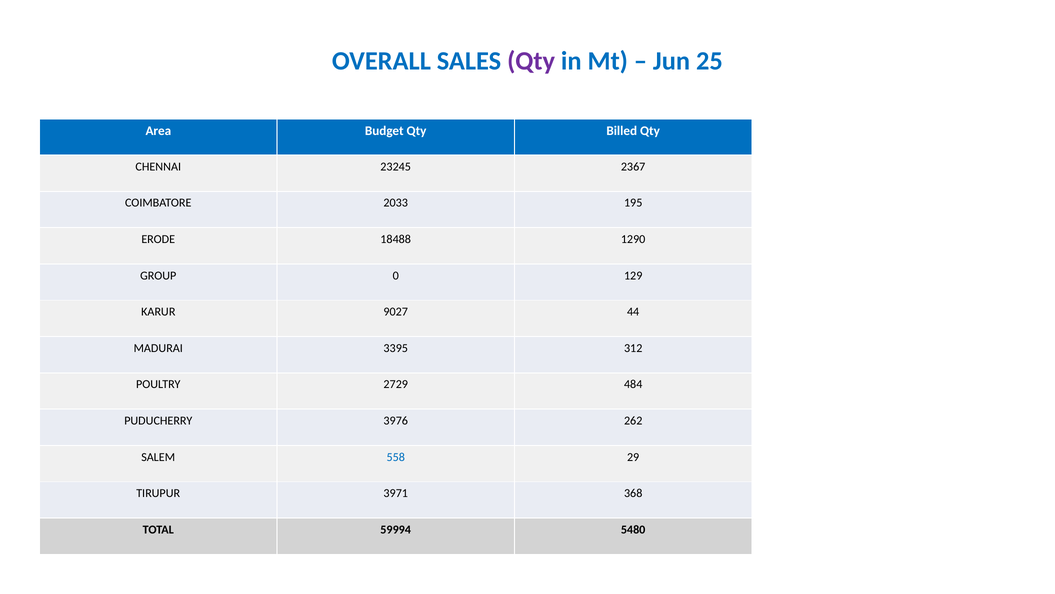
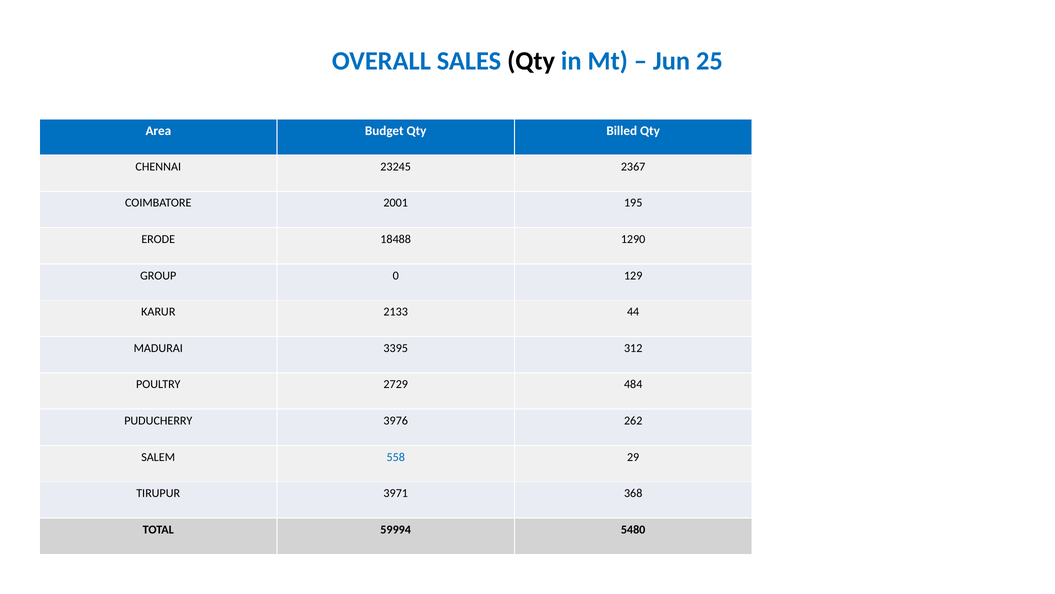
Qty colour: purple -> black (531, 61)
2033: 2033 -> 2001 (396, 203)
9027: 9027 -> 2133 (396, 312)
